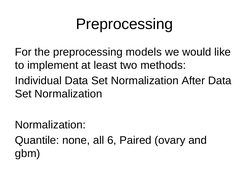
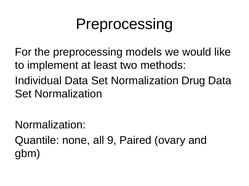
After: After -> Drug (193, 81)
6: 6 -> 9 (112, 141)
